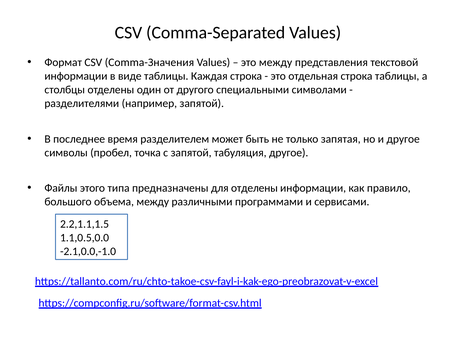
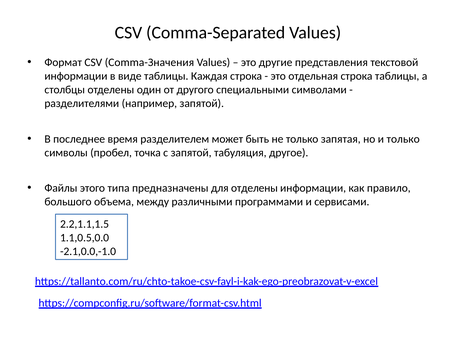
это между: между -> другие (276, 62)
и другое: другое -> только (403, 139)
